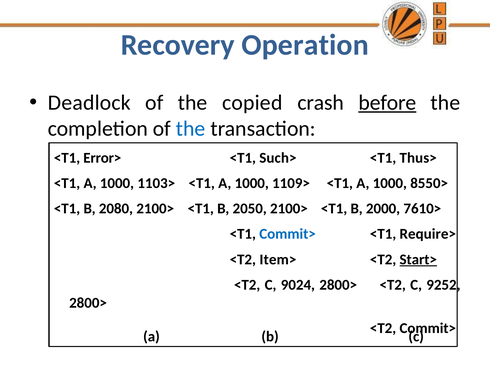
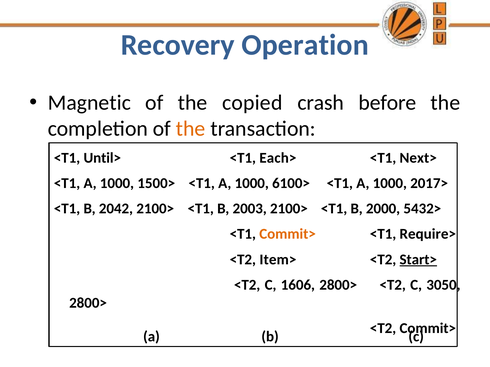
Deadlock: Deadlock -> Magnetic (89, 103)
before underline: present -> none (387, 103)
the colour: blue -> orange (191, 129)
Error>: Error> -> Until> (102, 158)
Such>: Such> -> Each> (278, 158)
Thus>: Thus> -> Next> (418, 158)
1103>: 1103> -> 1500> (156, 183)
1109>: 1109> -> 6100> (291, 183)
8550>: 8550> -> 2017> (429, 183)
2080: 2080 -> 2042 (116, 209)
2050: 2050 -> 2003 (250, 209)
7610>: 7610> -> 5432> (422, 209)
Commit> colour: blue -> orange (288, 234)
9024: 9024 -> 1606 (298, 285)
9252: 9252 -> 3050 (443, 285)
